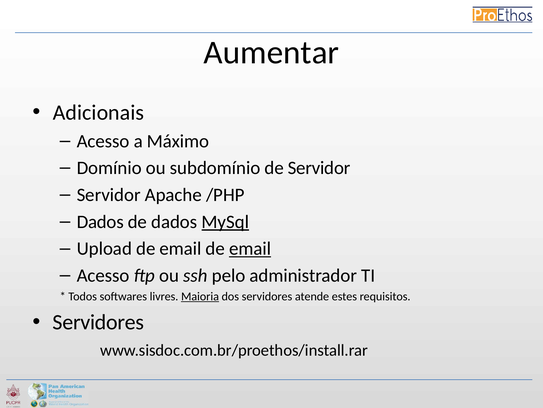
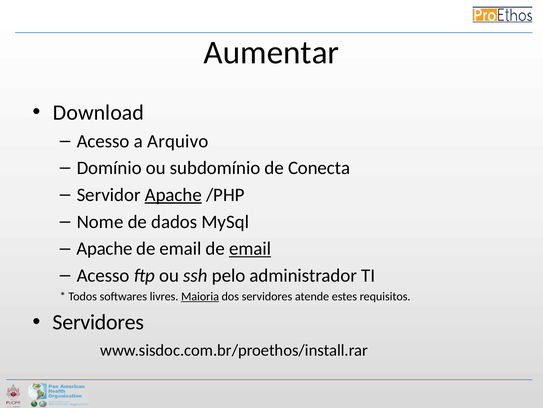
Adicionais: Adicionais -> Download (98, 112)
Máximo: Máximo -> Arquivo (178, 141)
de Servidor: Servidor -> Conecta (319, 168)
Apache underline: none -> present (173, 195)
Dados: Dados -> Nome (100, 221)
MySql underline: present -> none (225, 221)
Upload: Upload -> Apache (104, 248)
